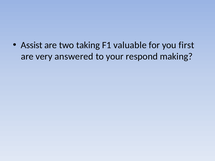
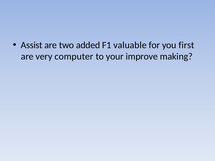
taking: taking -> added (88, 45)
answered: answered -> computer (74, 57)
respond: respond -> improve (142, 57)
